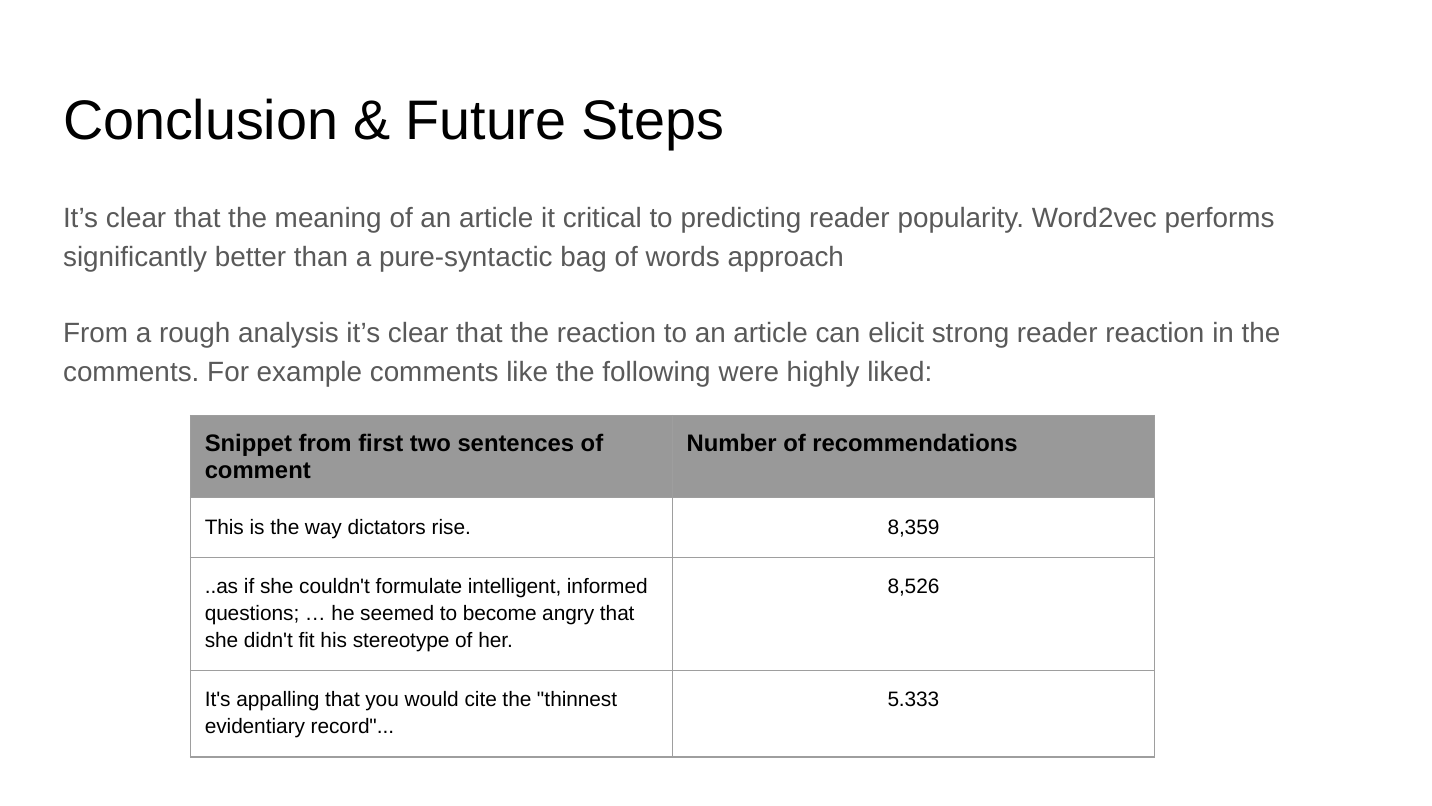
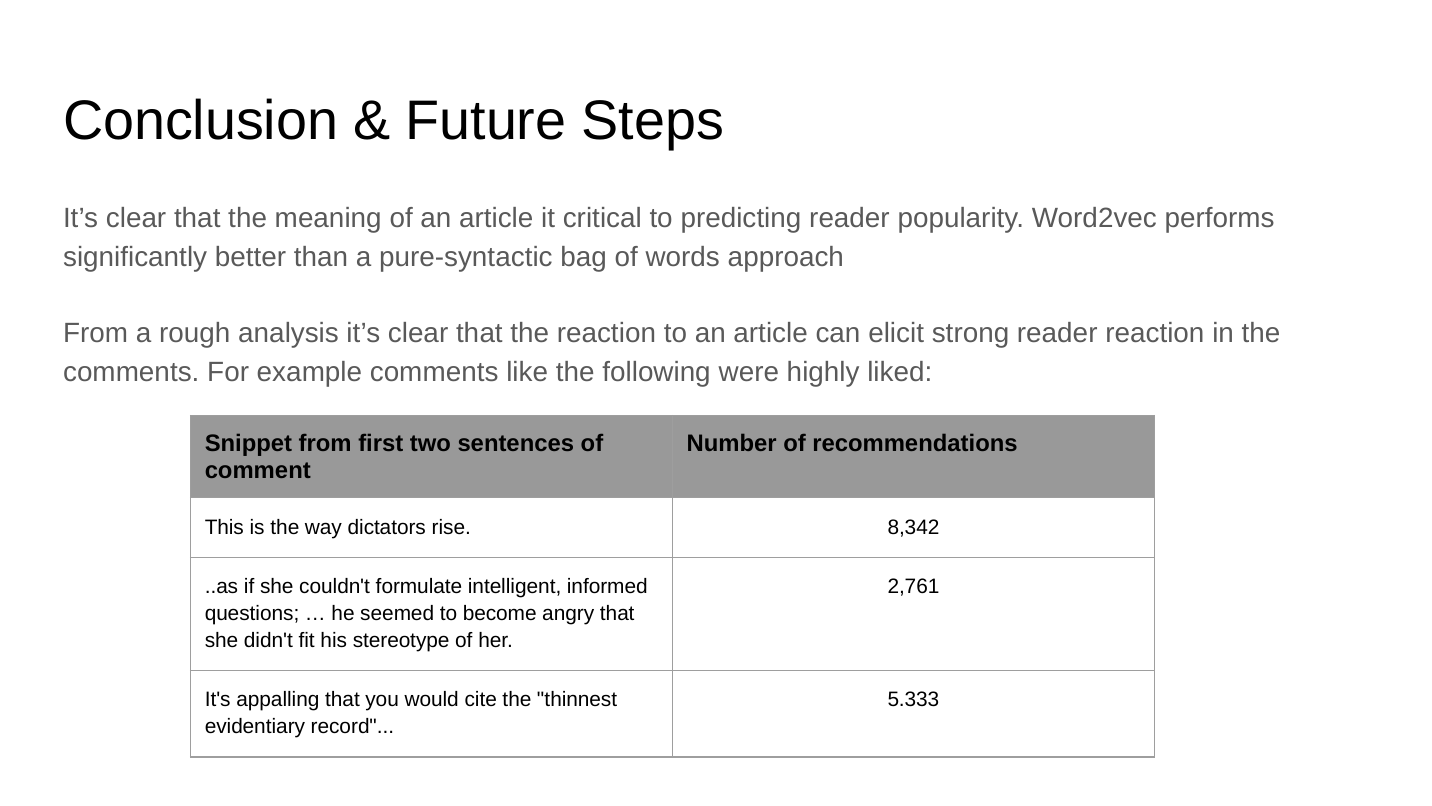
8,359: 8,359 -> 8,342 (913, 527)
8,526: 8,526 -> 2,761 (913, 587)
